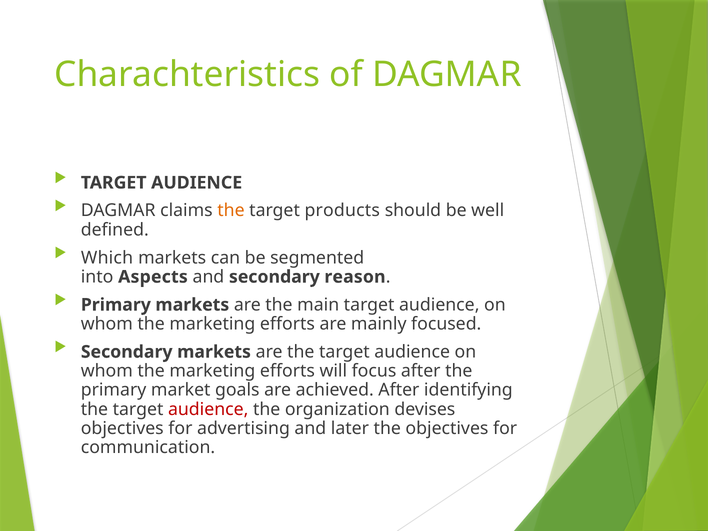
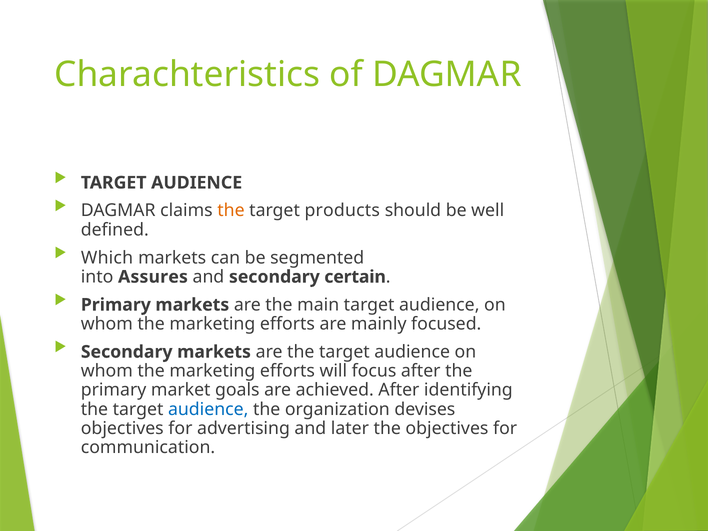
Aspects: Aspects -> Assures (153, 277)
reason: reason -> certain (355, 277)
audience colour: red -> blue (208, 409)
